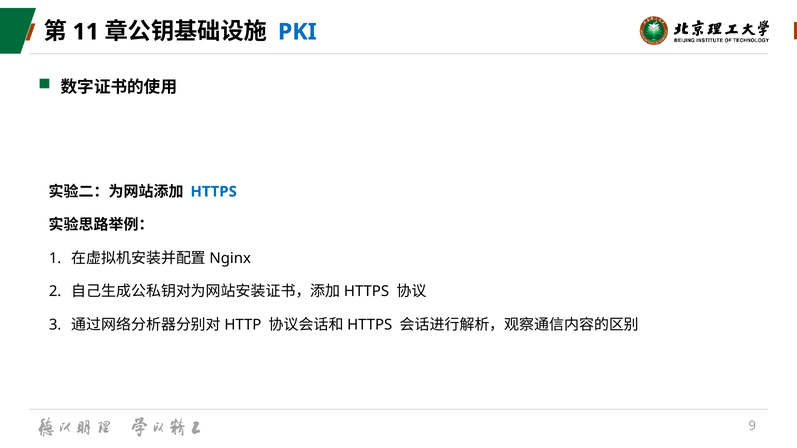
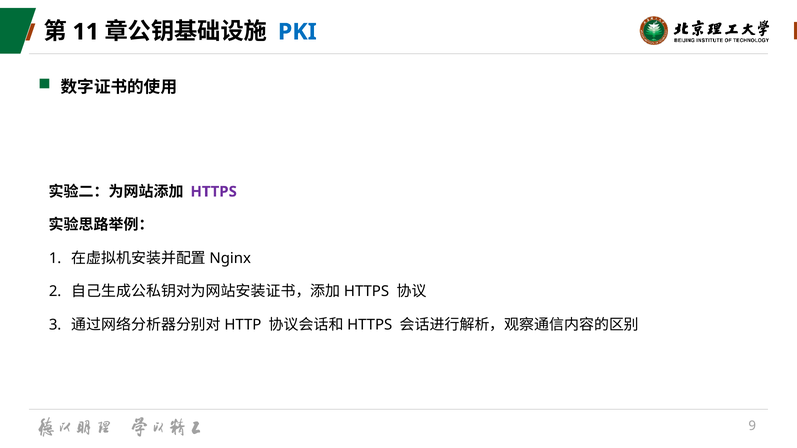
HTTPS colour: blue -> purple (214, 192)
